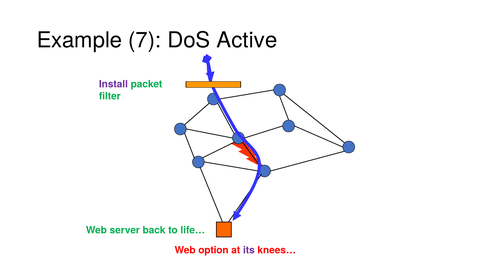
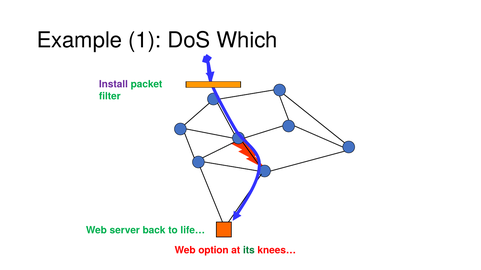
7: 7 -> 1 (145, 40)
Active: Active -> Which (247, 40)
its colour: purple -> green (249, 251)
